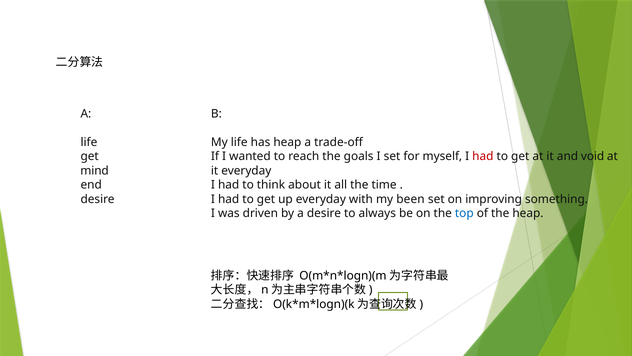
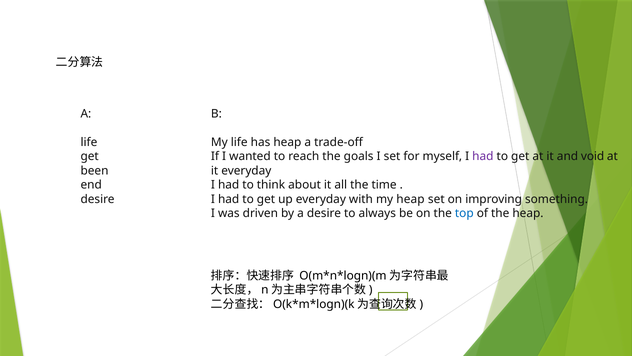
had colour: red -> purple (483, 156)
mind: mind -> been (95, 170)
my been: been -> heap (410, 199)
